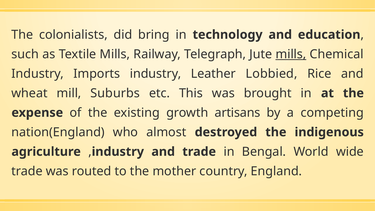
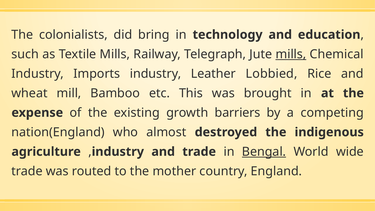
Suburbs: Suburbs -> Bamboo (115, 93)
artisans: artisans -> barriers (238, 113)
Bengal underline: none -> present (264, 152)
